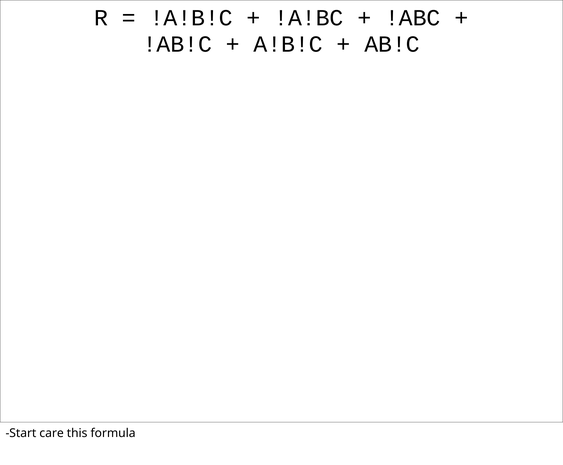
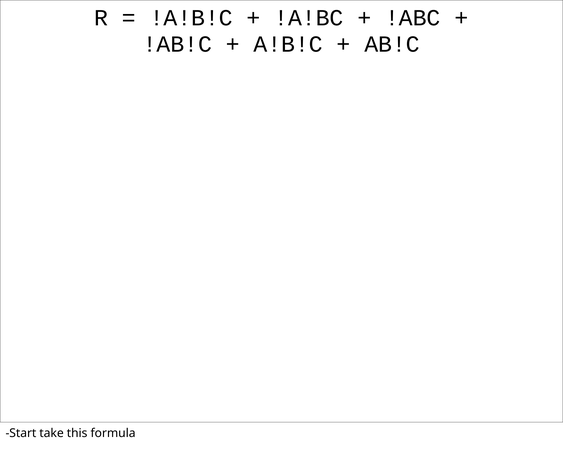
care: care -> take (52, 433)
